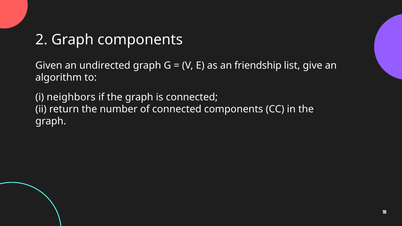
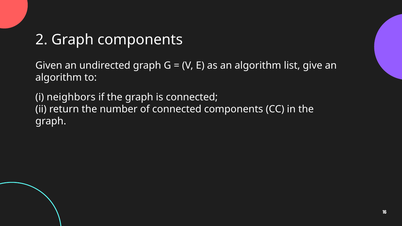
as an friendship: friendship -> algorithm (258, 66)
